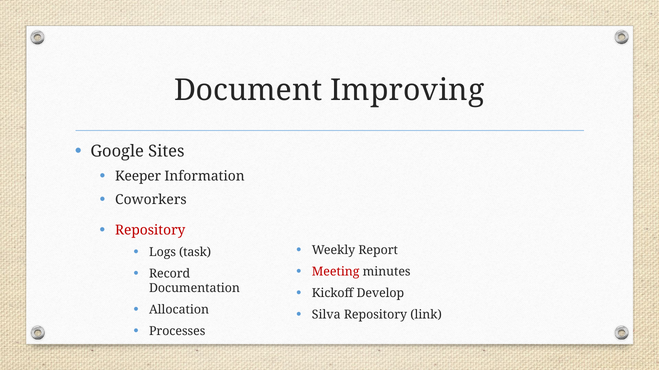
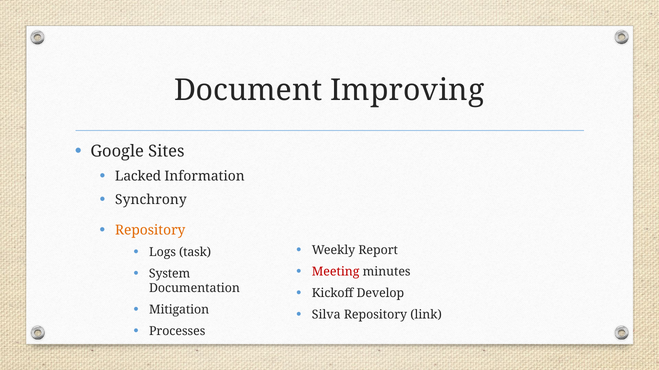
Keeper: Keeper -> Lacked (138, 177)
Coworkers: Coworkers -> Synchrony (151, 200)
Repository colour: red -> orange (150, 230)
Record: Record -> System (170, 274)
Allocation: Allocation -> Mitigation (179, 310)
